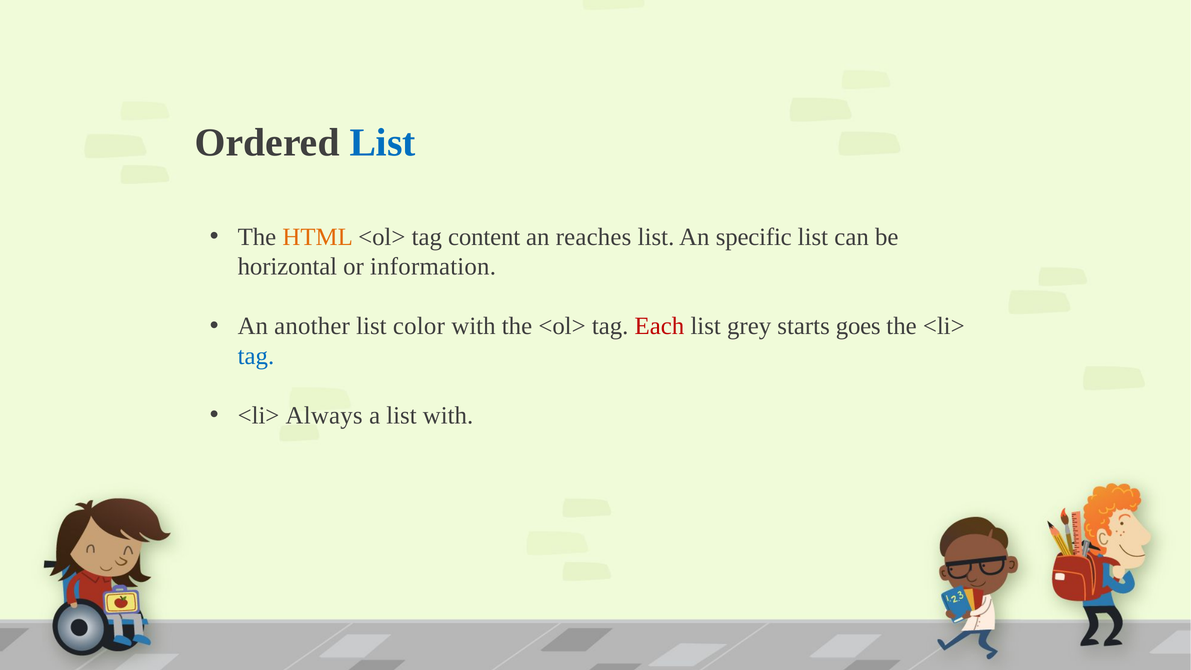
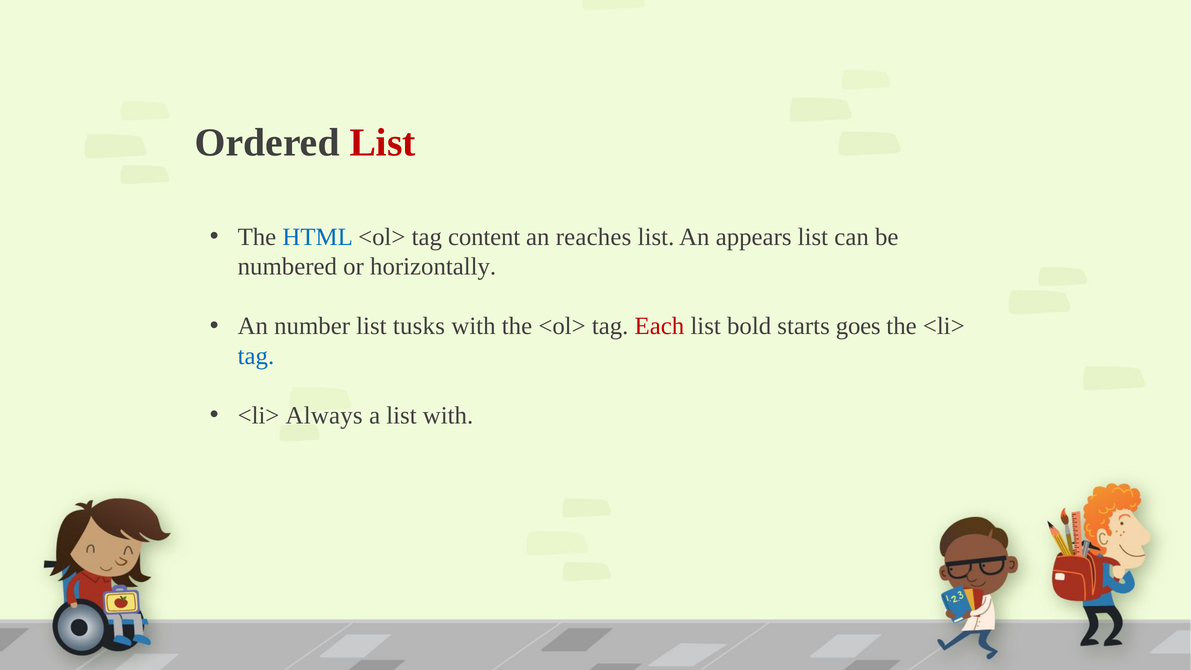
List colour: blue -> red (383, 143)
HTML colour: orange -> blue (318, 237)
specific: specific -> appears (754, 237)
horizontal: horizontal -> numbered (287, 267)
information: information -> horizontally (433, 267)
another: another -> number (312, 326)
color: color -> tusks (419, 326)
grey: grey -> bold (749, 326)
